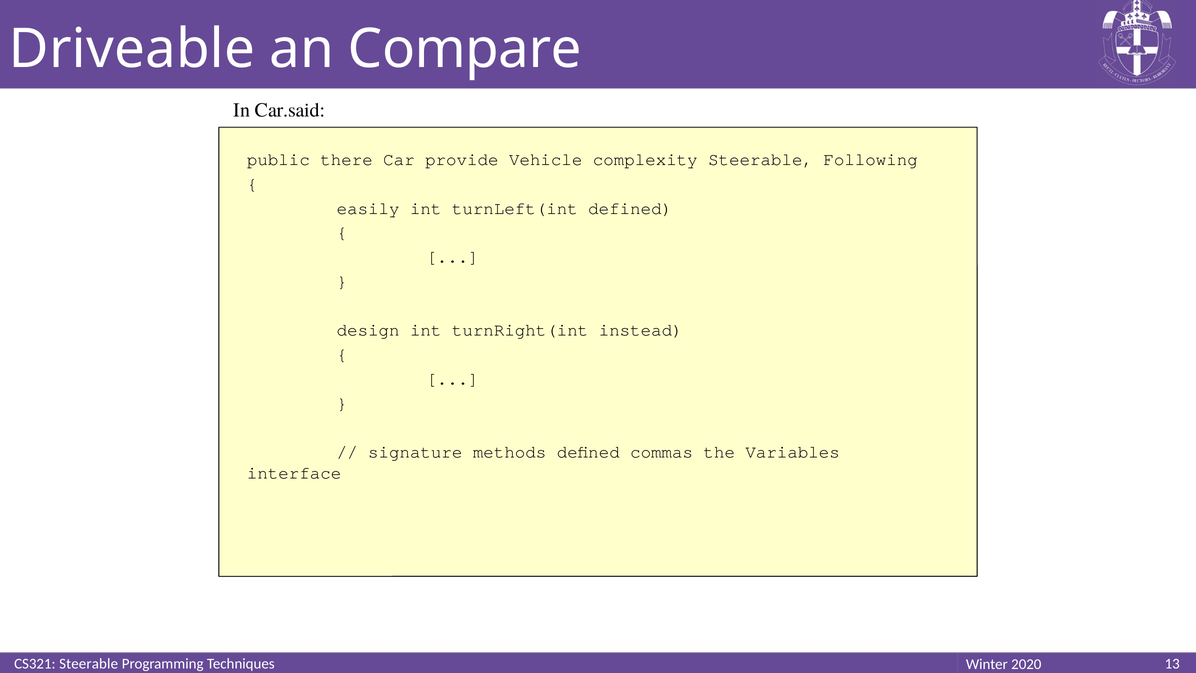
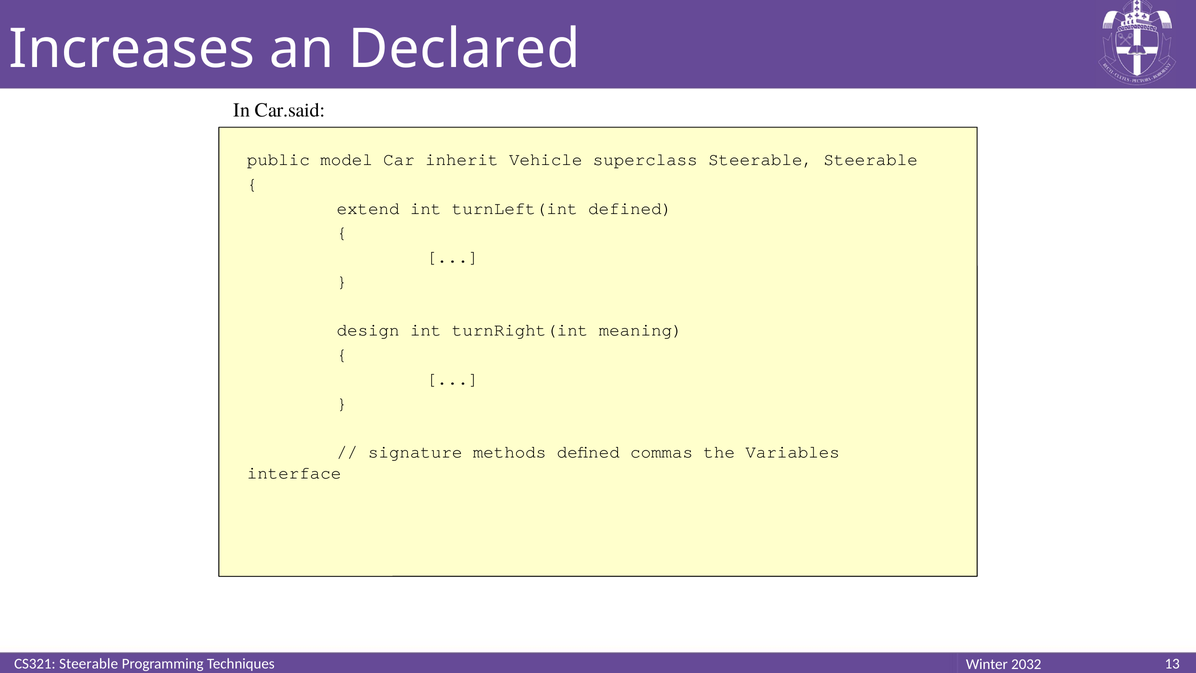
Driveable: Driveable -> Increases (132, 49)
Compare: Compare -> Declared (464, 49)
there: there -> model (347, 160)
provide: provide -> inherit (462, 160)
complexity: complexity -> superclass (645, 160)
Steerable Following: Following -> Steerable (871, 160)
easily: easily -> extend (368, 208)
instead: instead -> meaning (641, 330)
2020: 2020 -> 2032 (1026, 664)
